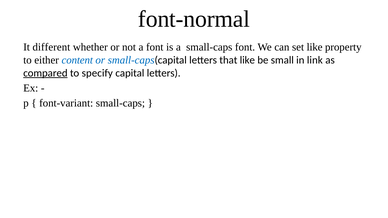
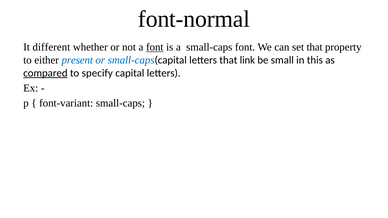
font underline: none -> present (155, 47)
set like: like -> that (315, 47)
content: content -> present (77, 60)
that like: like -> link (247, 60)
link: link -> this (315, 60)
